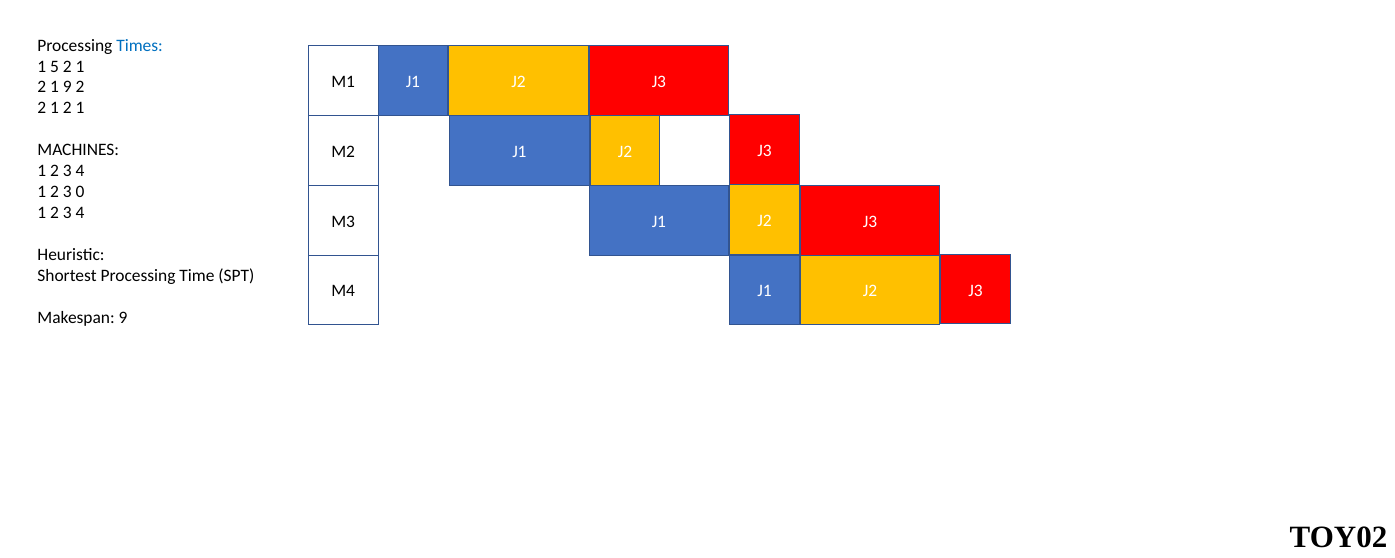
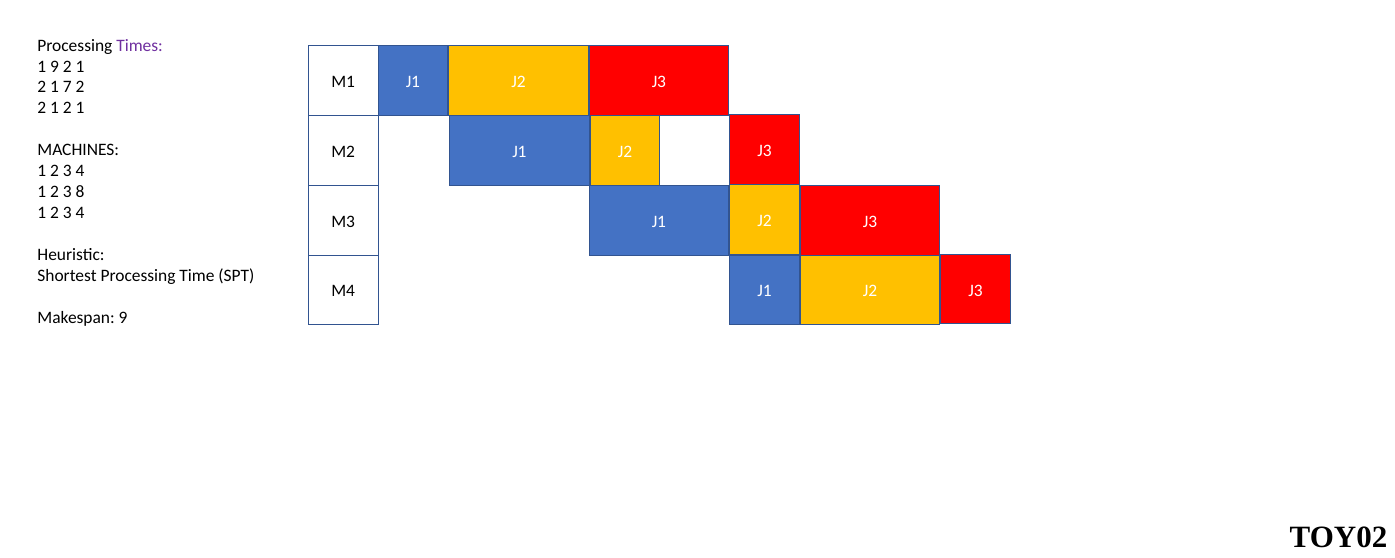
Times colour: blue -> purple (140, 45)
1 5: 5 -> 9 (55, 66)
1 9: 9 -> 7 (67, 87)
0: 0 -> 8 (80, 192)
